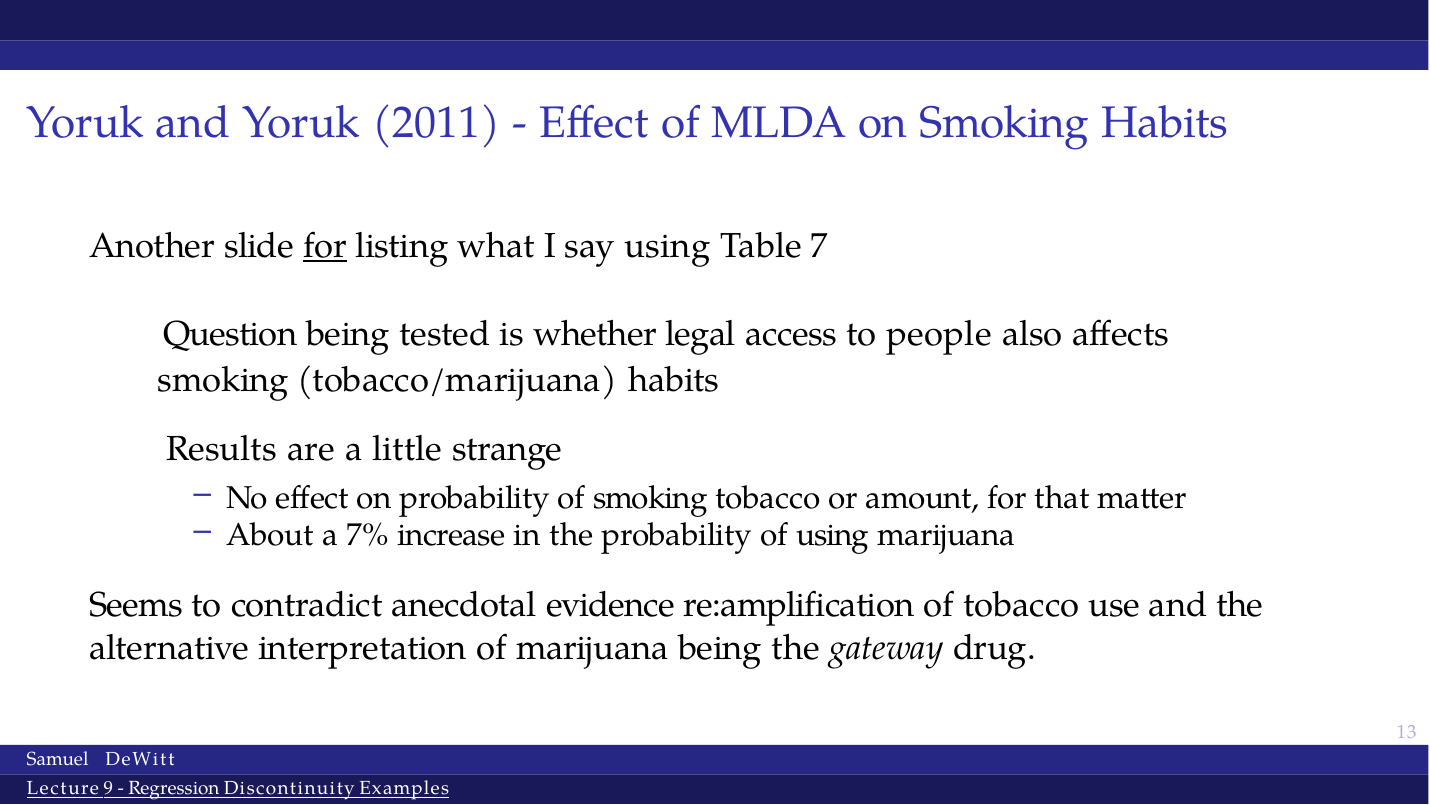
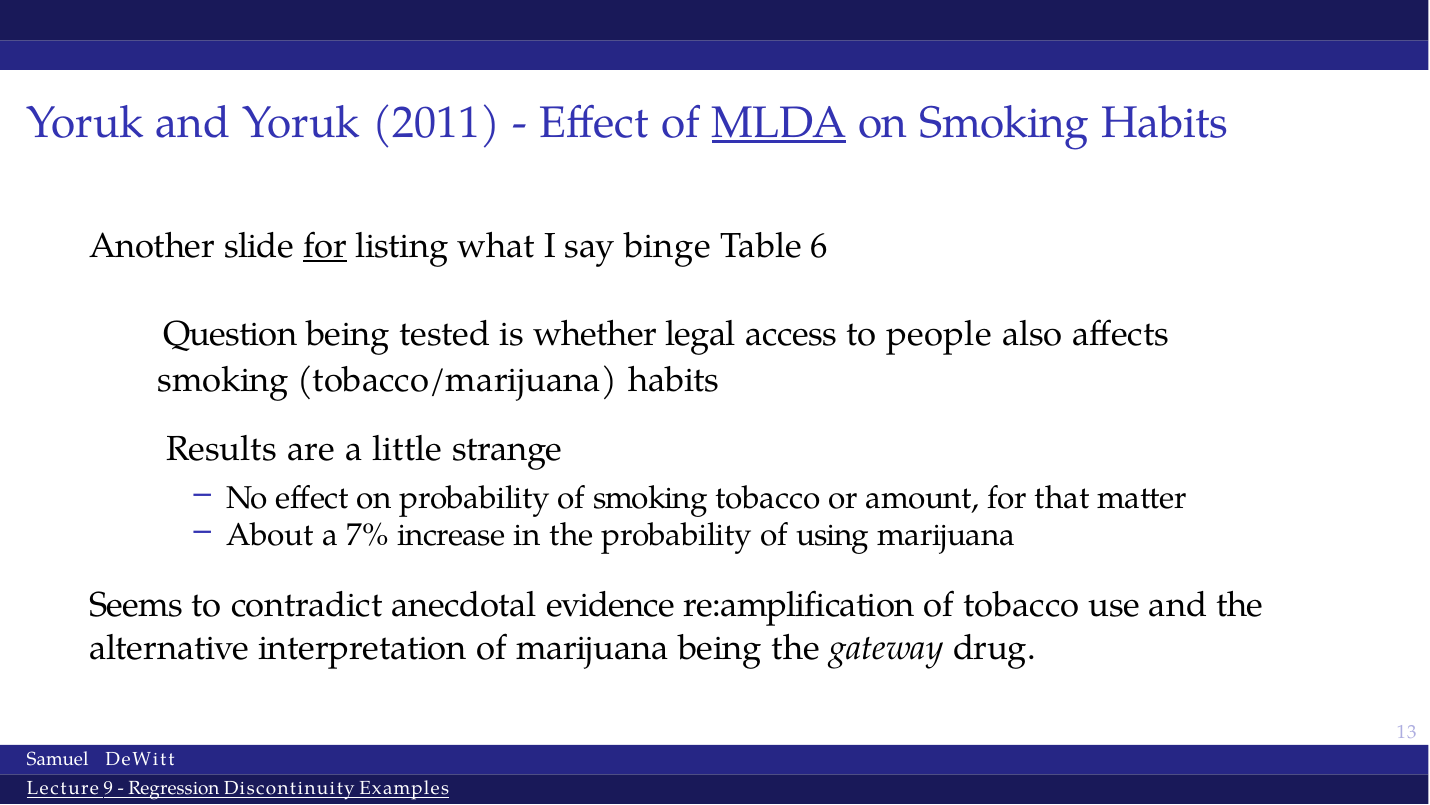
MLDA underline: none -> present (779, 122)
say using: using -> binge (667, 246)
7: 7 -> 6 (820, 246)
